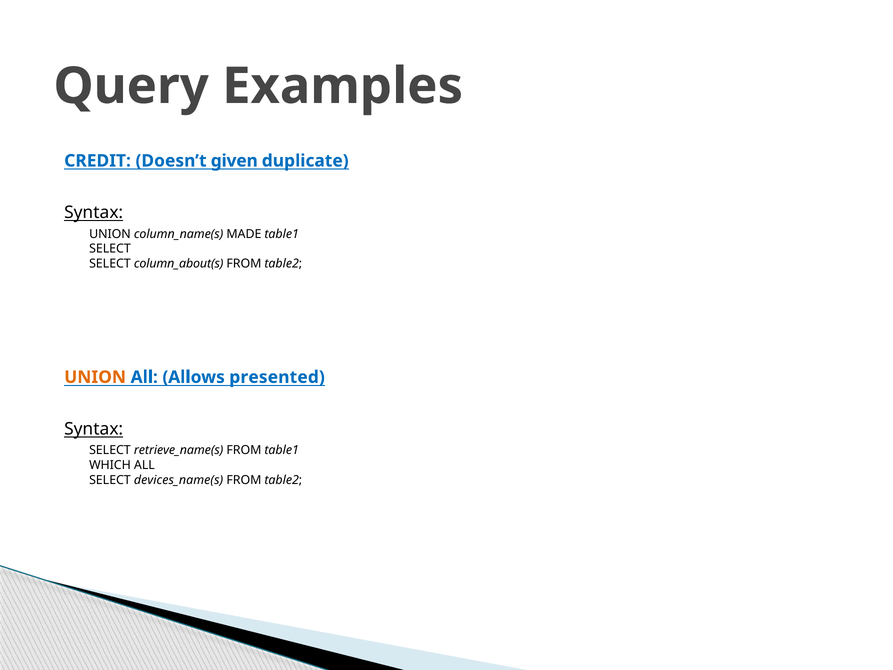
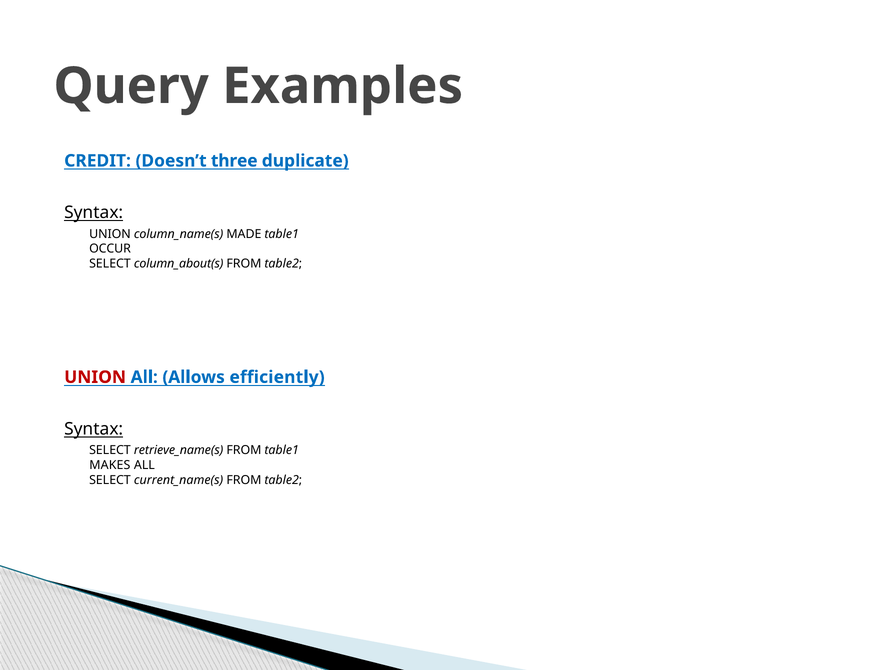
given: given -> three (234, 161)
SELECT: SELECT -> OCCUR (110, 249)
UNION colour: orange -> red (95, 377)
presented: presented -> efficiently (277, 377)
WHICH: WHICH -> MAKES (110, 465)
devices_name(s: devices_name(s -> current_name(s (179, 480)
